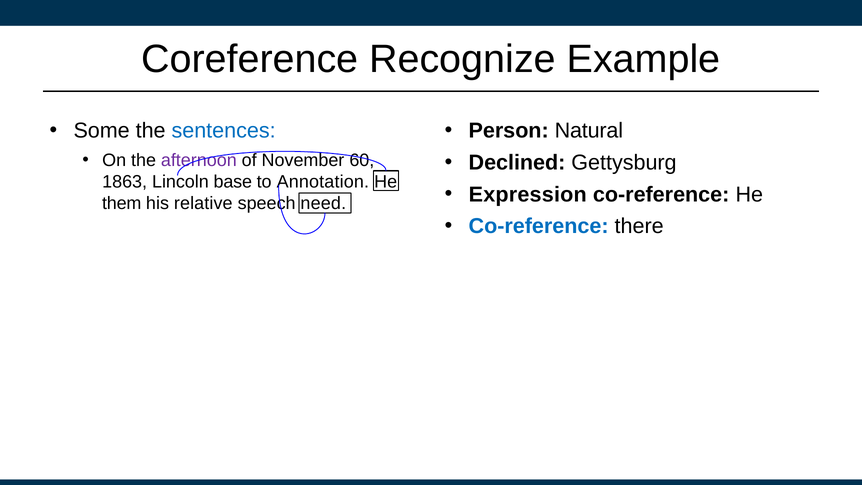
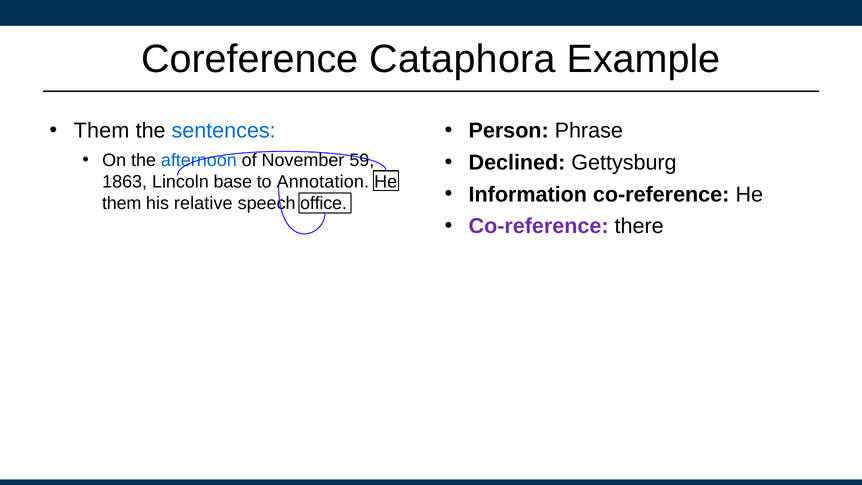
Recognize: Recognize -> Cataphora (462, 59)
Some: Some -> Them (102, 131)
Natural: Natural -> Phrase (589, 131)
afternoon colour: purple -> blue (199, 160)
60: 60 -> 59 (362, 160)
Expression: Expression -> Information (528, 194)
need: need -> office (323, 203)
Co-reference colour: blue -> purple (539, 226)
